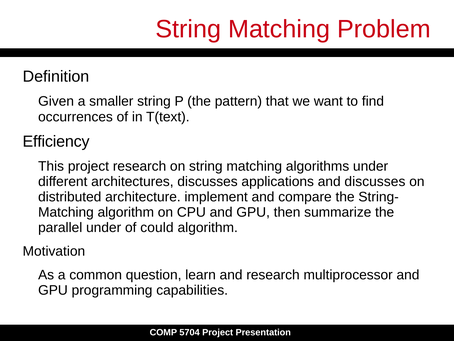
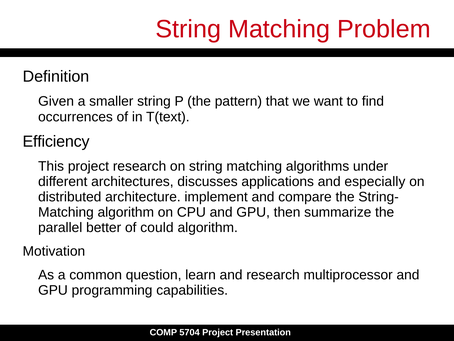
and discusses: discusses -> especially (375, 181)
parallel under: under -> better (104, 227)
